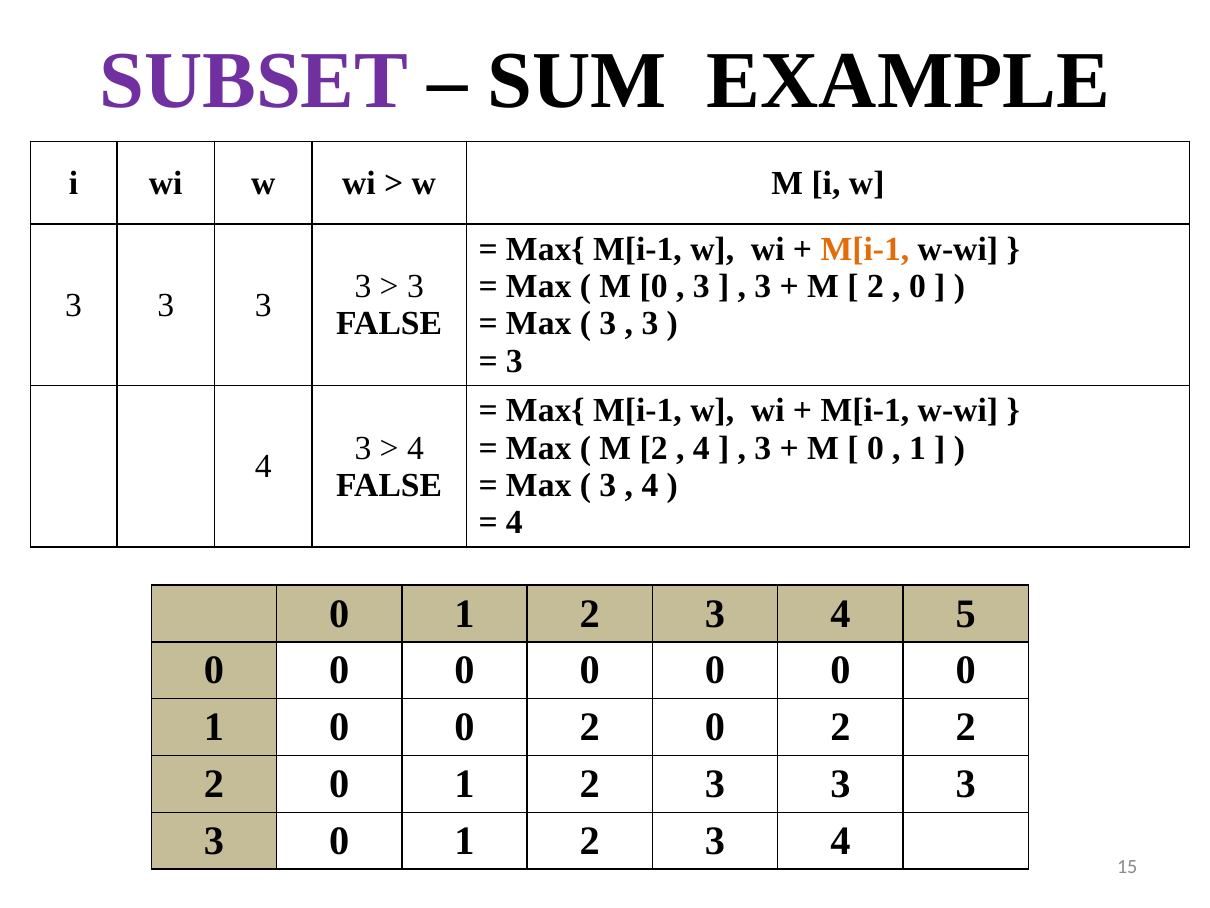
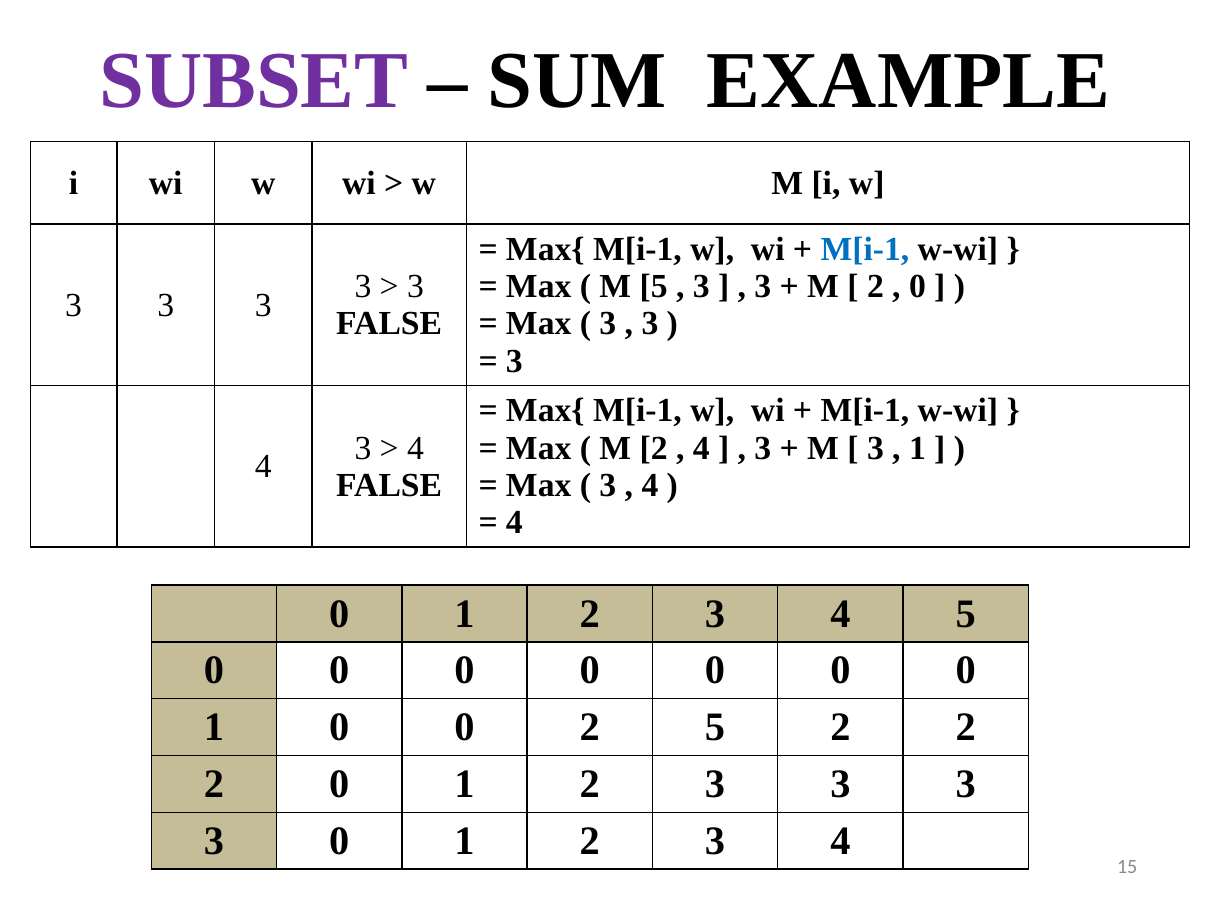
M[i-1 colour: orange -> blue (865, 249)
M 0: 0 -> 5 (654, 286)
0: 0 -> 3 (875, 448)
0 2 0: 0 -> 5 (715, 727)
